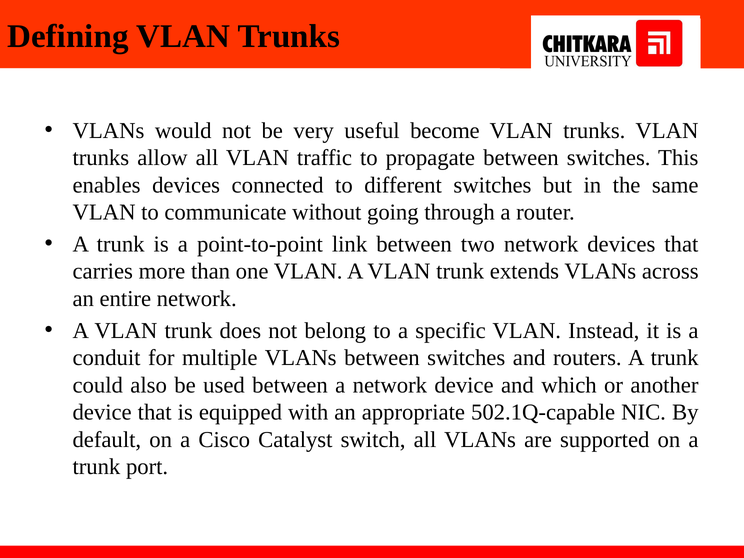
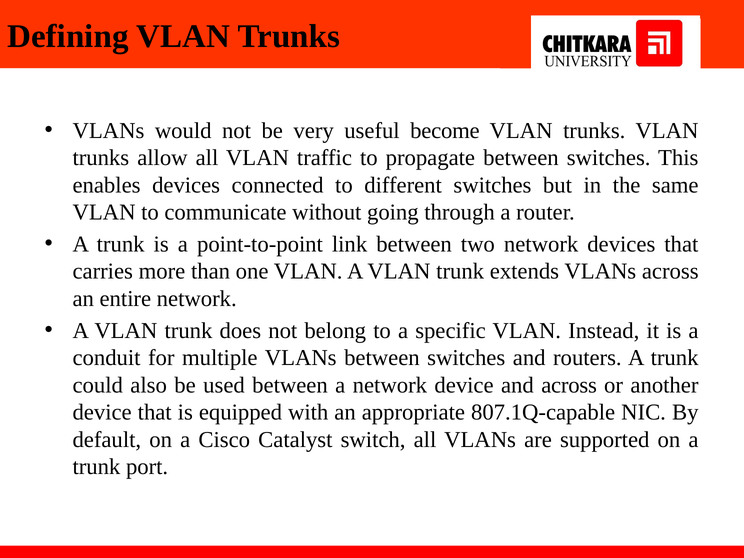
and which: which -> across (569, 385)
502.1Q-capable: 502.1Q-capable -> 807.1Q-capable (543, 412)
